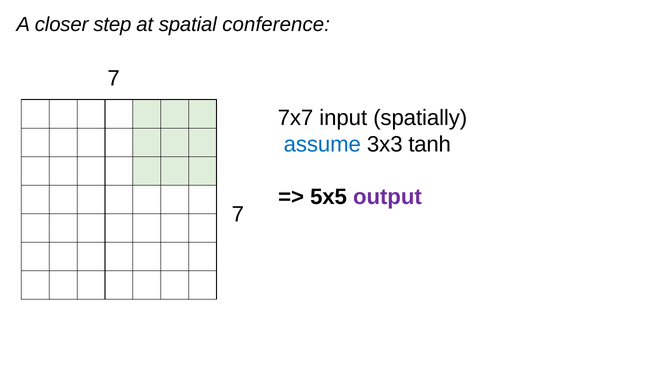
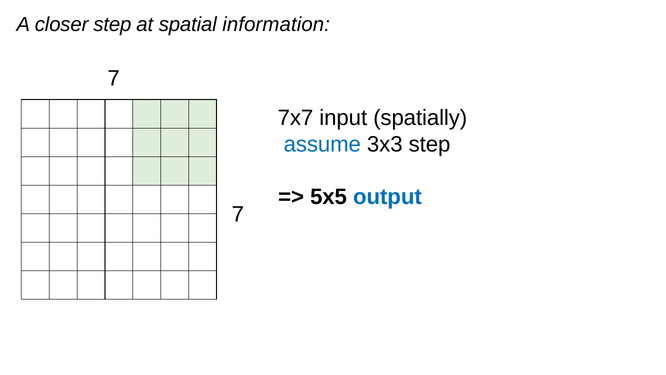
conference: conference -> information (276, 25)
3x3 tanh: tanh -> step (430, 145)
output colour: purple -> blue (387, 197)
